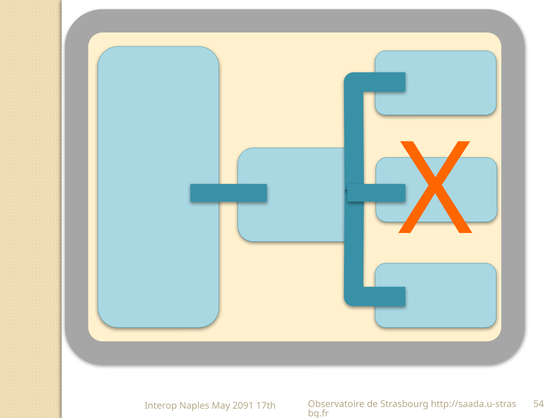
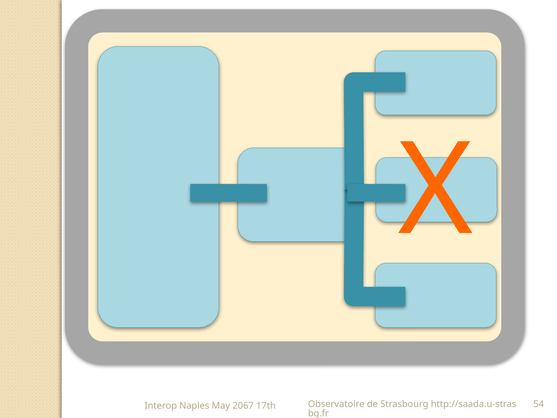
2091: 2091 -> 2067 (243, 405)
